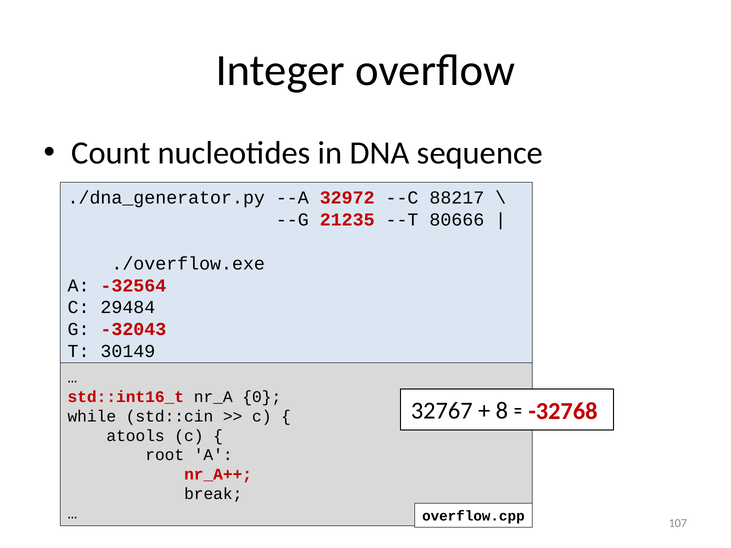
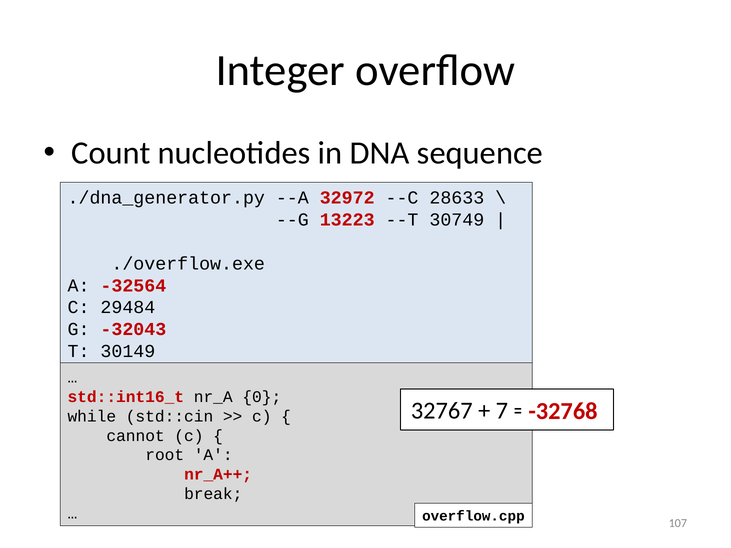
88217: 88217 -> 28633 (457, 198)
21235: 21235 -> 13223 (347, 220)
80666: 80666 -> 30749 (457, 220)
8: 8 -> 7 (502, 411)
atools: atools -> cannot (136, 436)
